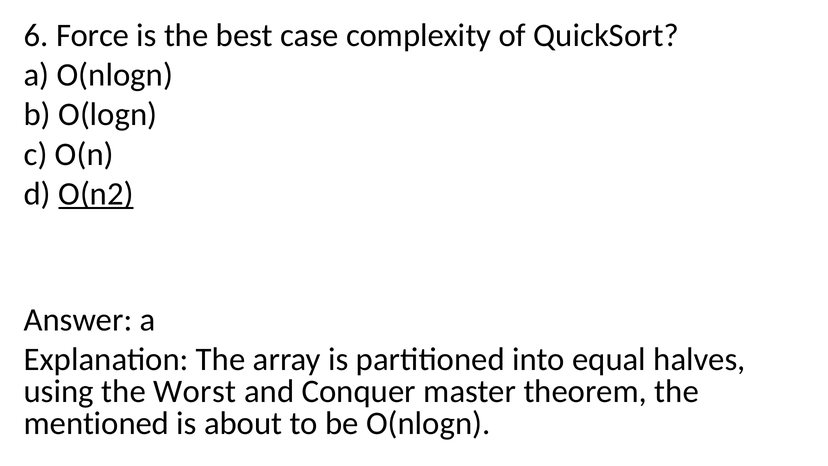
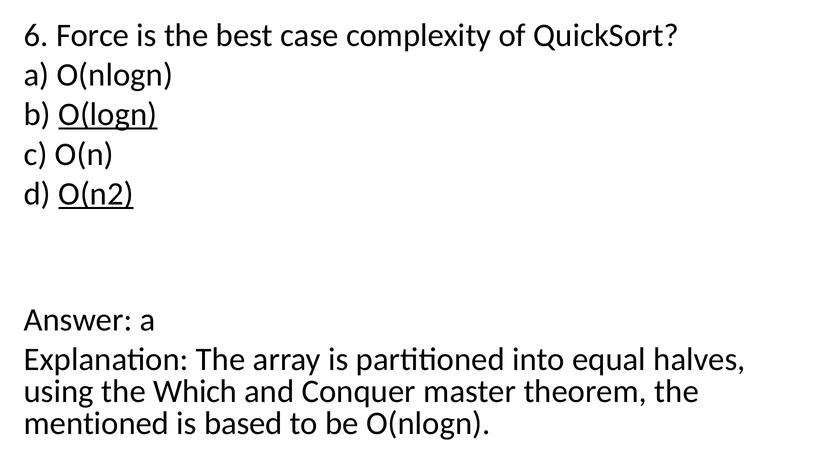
O(logn underline: none -> present (108, 115)
Worst: Worst -> Which (195, 391)
about: about -> based (243, 423)
